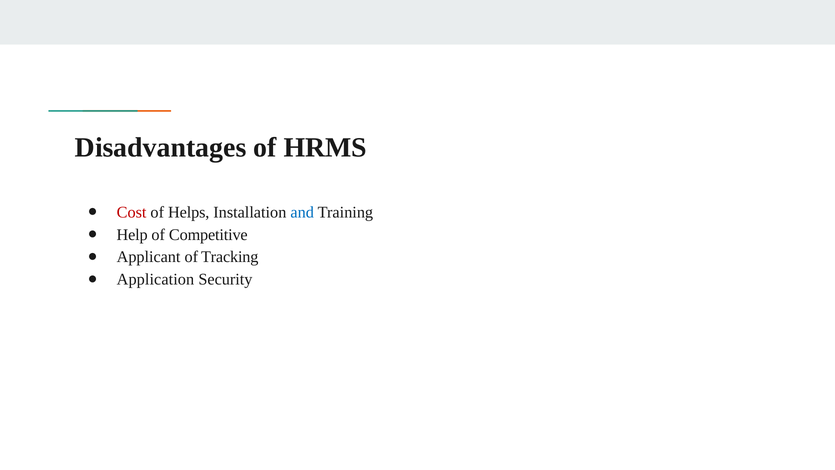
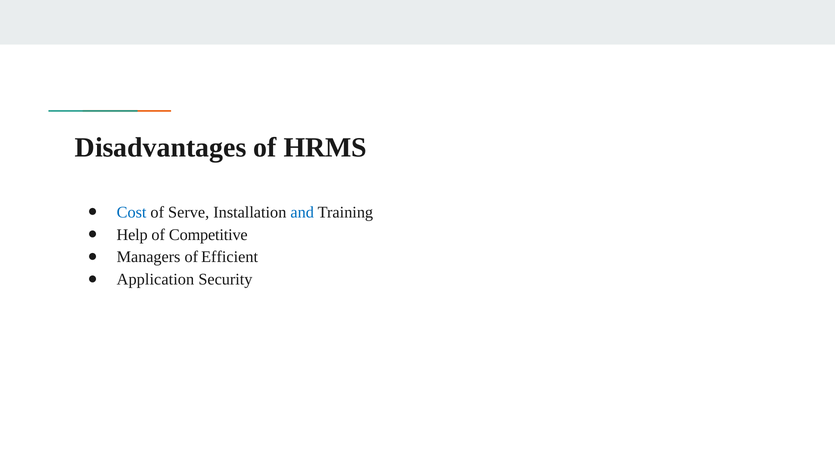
Cost colour: red -> blue (132, 212)
Helps: Helps -> Serve (189, 212)
Applicant: Applicant -> Managers (149, 257)
Tracking: Tracking -> Efficient (230, 257)
